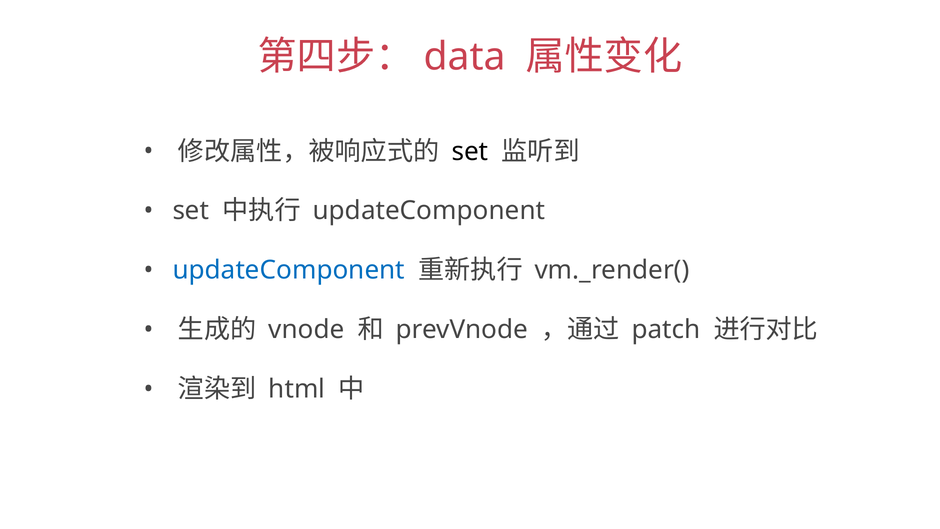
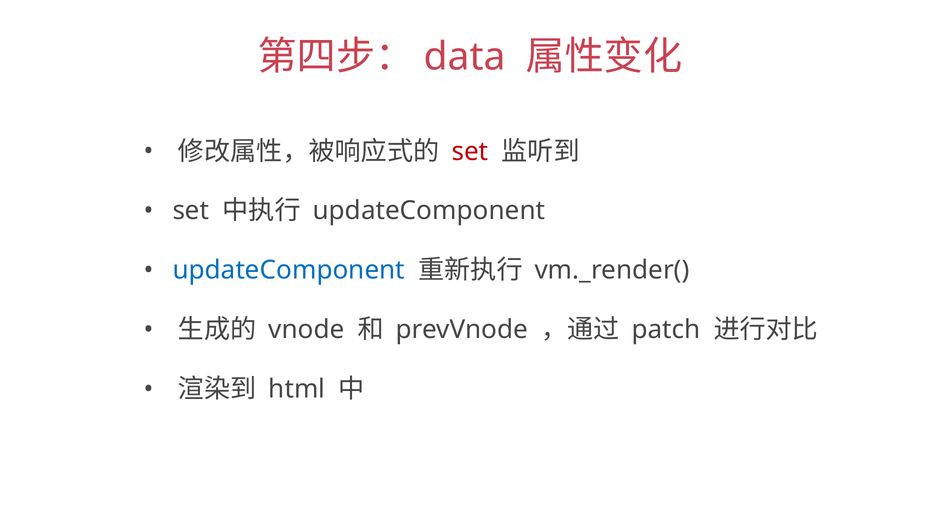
set colour: black -> red (470, 151)
